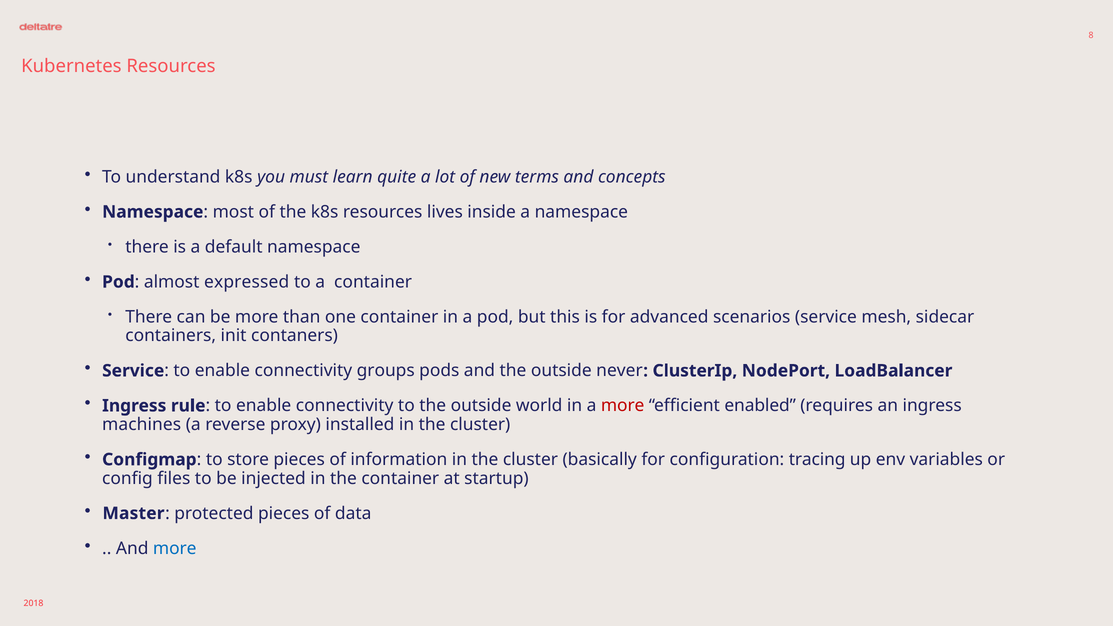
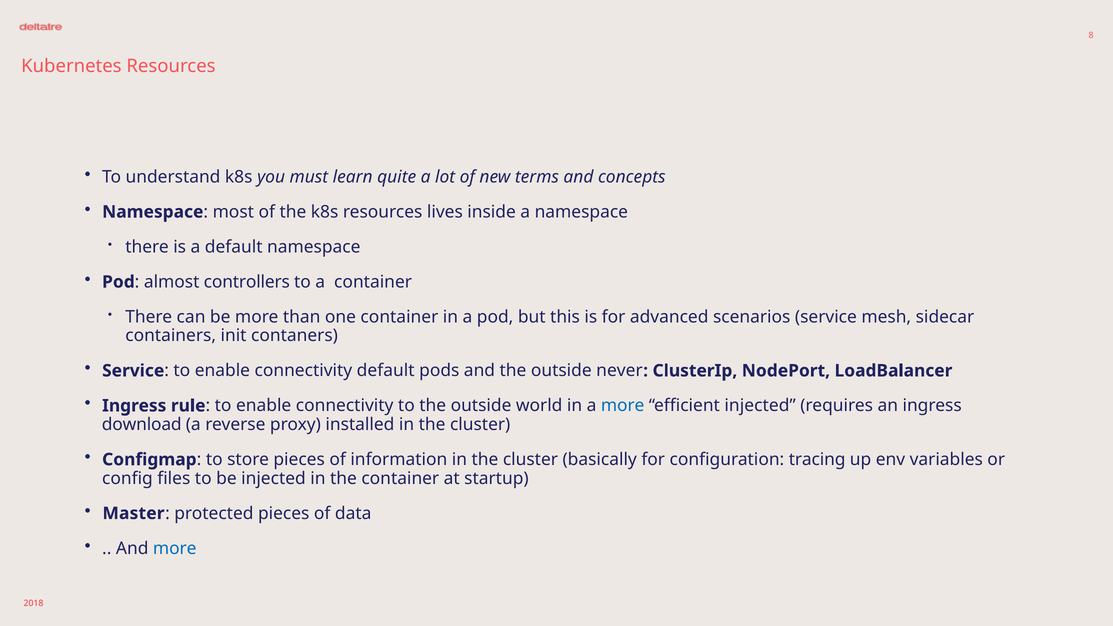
expressed: expressed -> controllers (247, 282)
connectivity groups: groups -> default (386, 371)
more colour: red -> blue (623, 406)
efficient enabled: enabled -> injected (760, 406)
machines: machines -> download (142, 425)
